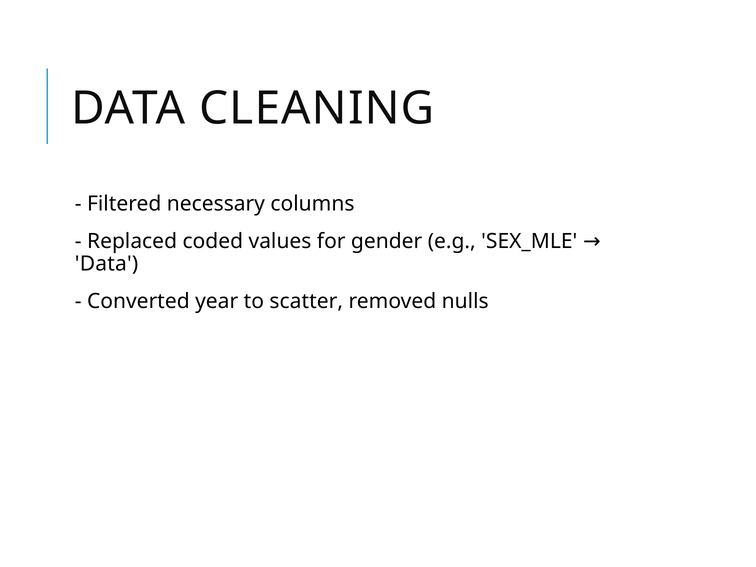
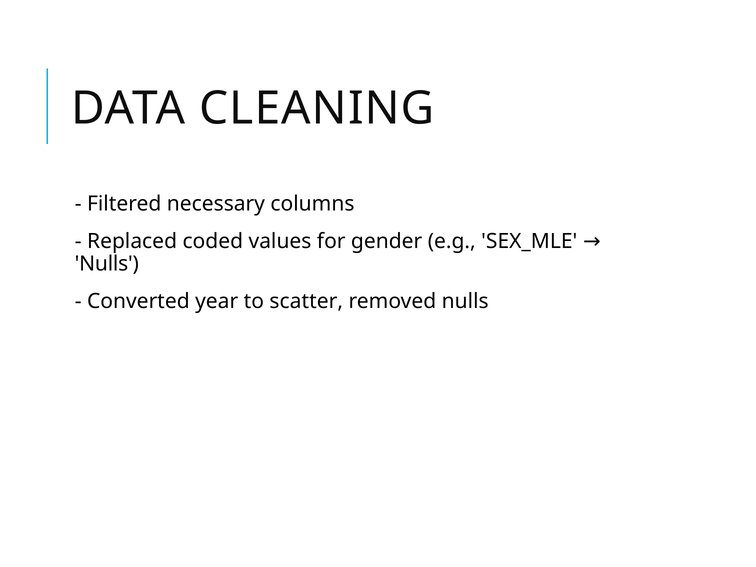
Data: Data -> Nulls (107, 264)
